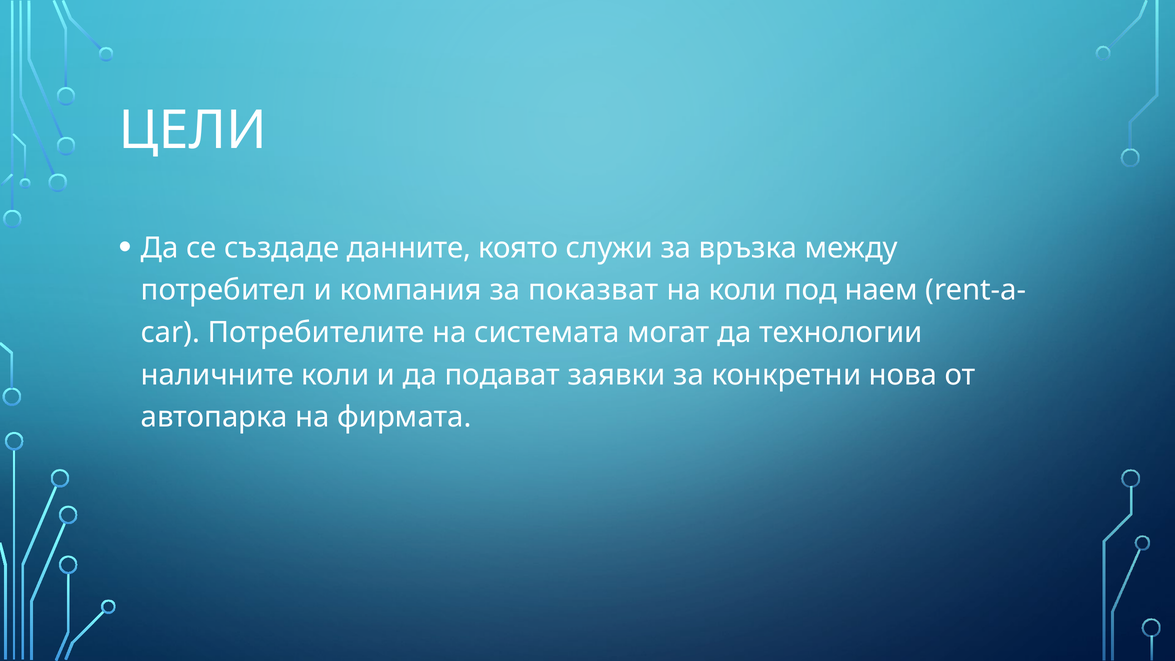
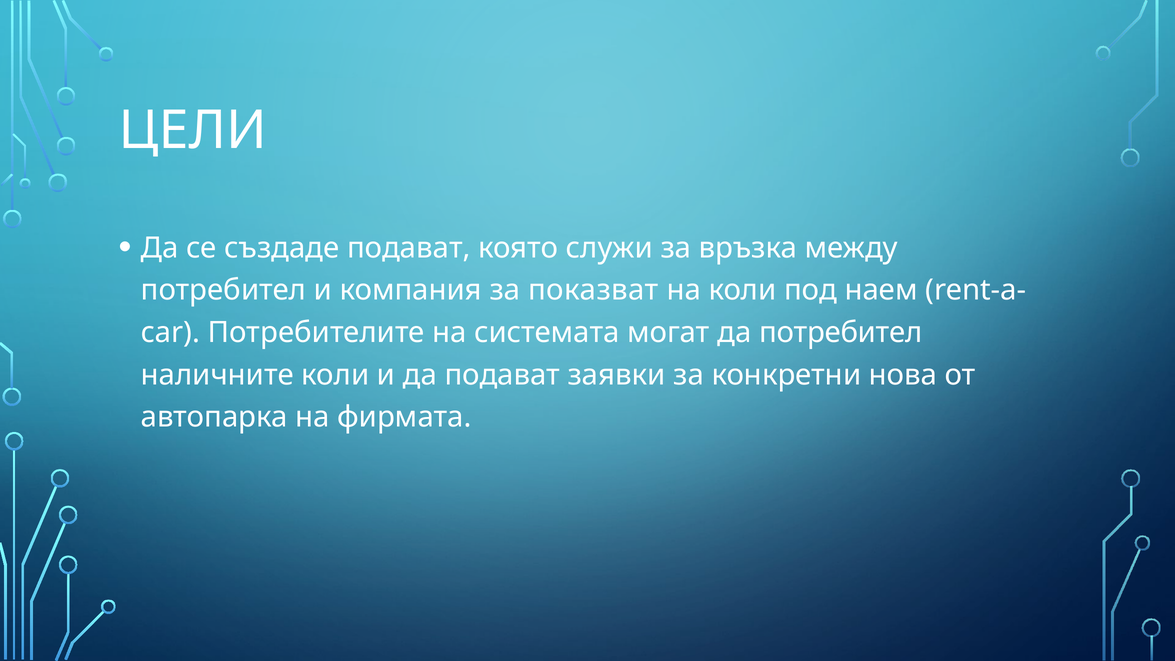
създаде данните: данните -> подават (409, 248)
да технологии: технологии -> потребител (841, 333)
